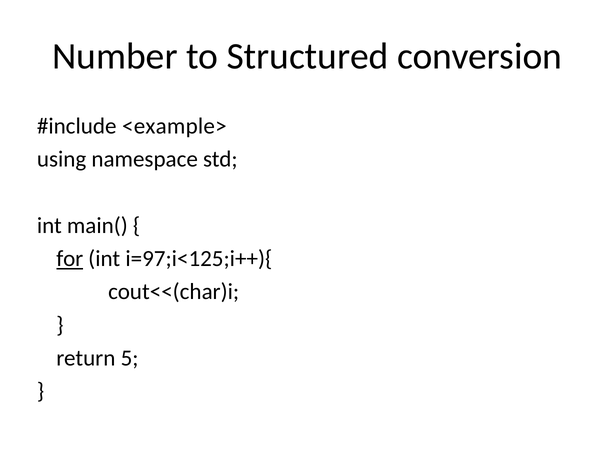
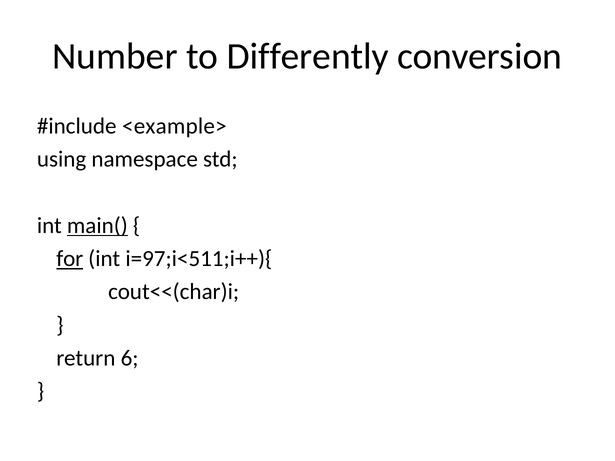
Structured: Structured -> Differently (308, 56)
main( underline: none -> present (97, 226)
i=97;i<125;i++){: i=97;i<125;i++){ -> i=97;i<511;i++){ (199, 259)
5: 5 -> 6 (130, 358)
